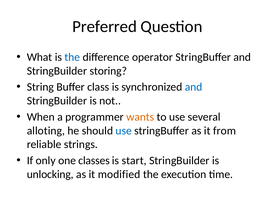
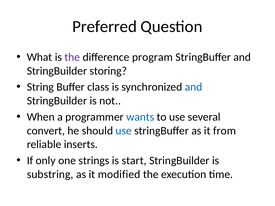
the colour: blue -> purple (72, 57)
operator: operator -> program (152, 57)
wants colour: orange -> blue (140, 117)
alloting: alloting -> convert (46, 131)
strings: strings -> inserts (81, 145)
classes: classes -> strings (94, 161)
unlocking: unlocking -> substring (50, 175)
